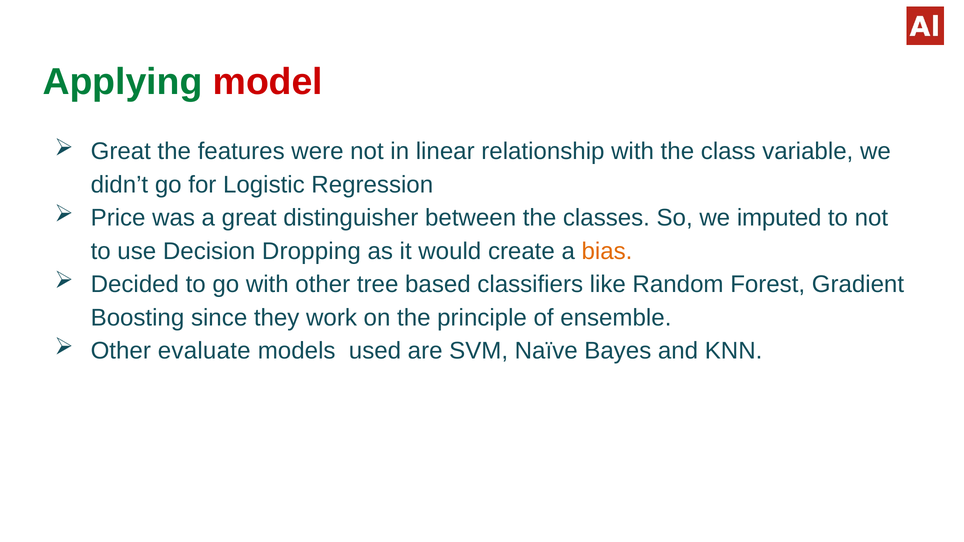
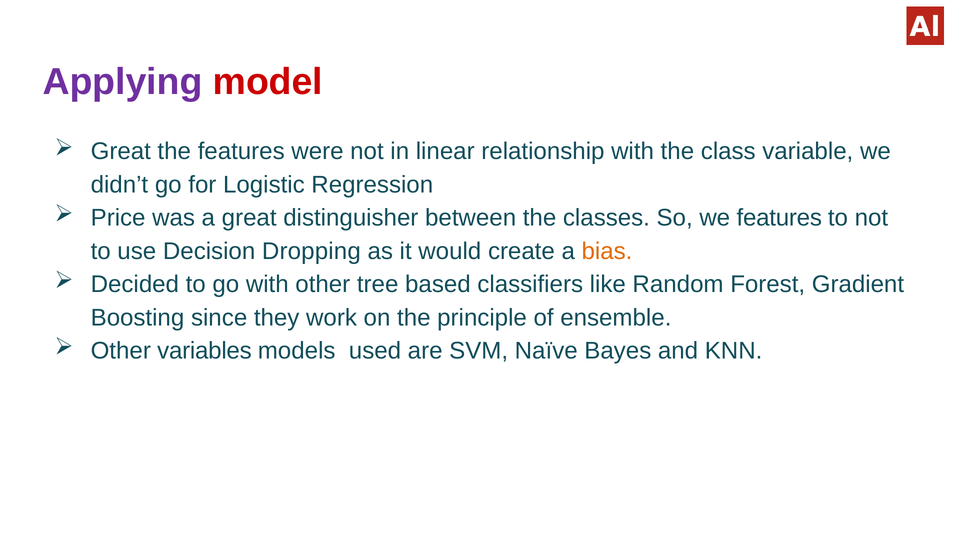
Applying colour: green -> purple (122, 82)
we imputed: imputed -> features (779, 218)
evaluate: evaluate -> variables (204, 351)
